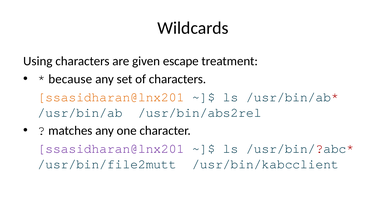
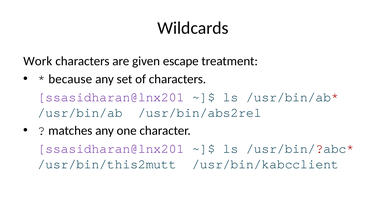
Using: Using -> Work (38, 61)
ssasidharan@lnx201 colour: orange -> purple (111, 97)
/usr/bin/file2mutt: /usr/bin/file2mutt -> /usr/bin/this2mutt (107, 164)
